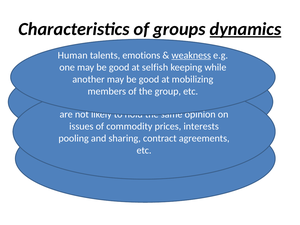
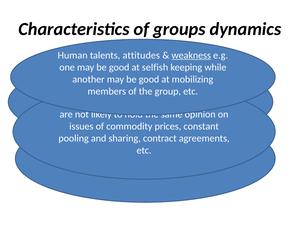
dynamics underline: present -> none (245, 29)
emotions: emotions -> attitudes (141, 55)
prices interests: interests -> constant (201, 126)
